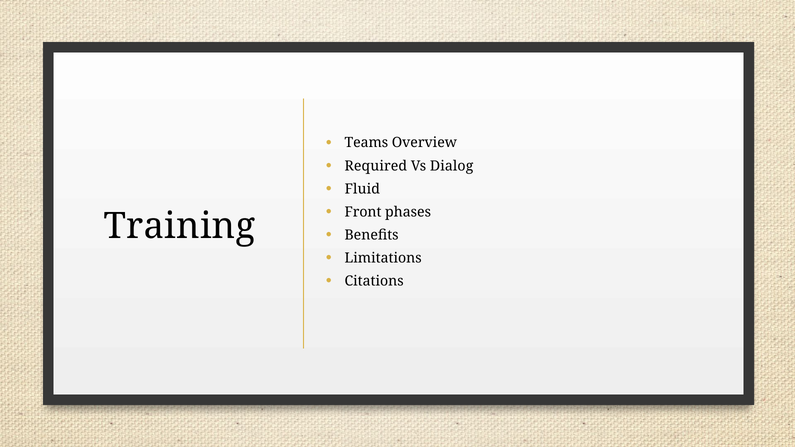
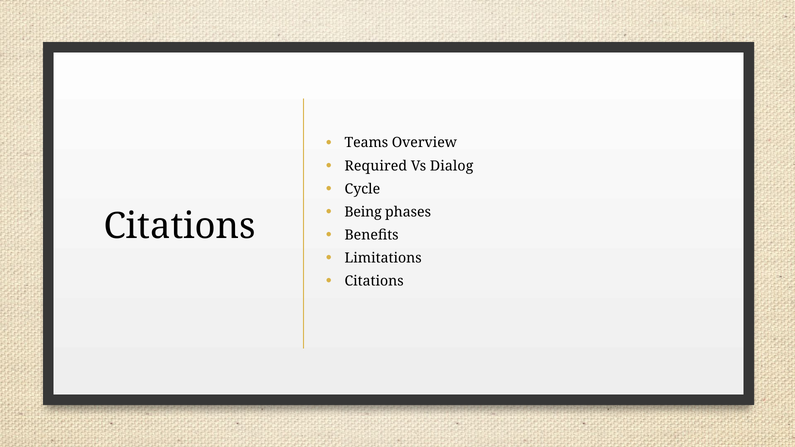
Fluid: Fluid -> Cycle (362, 189)
Front: Front -> Being (363, 212)
Training: Training -> Citations (180, 226)
